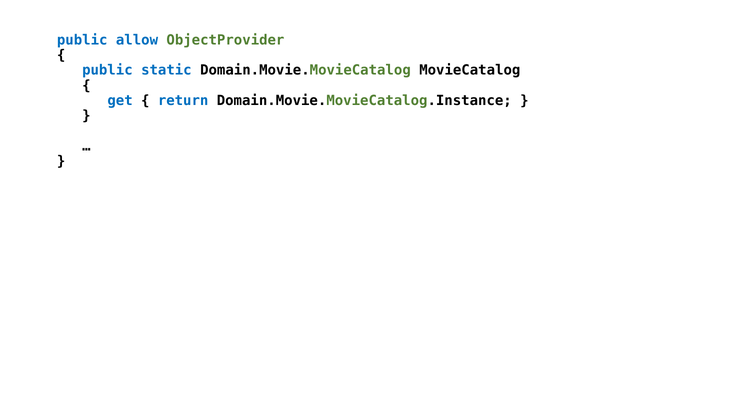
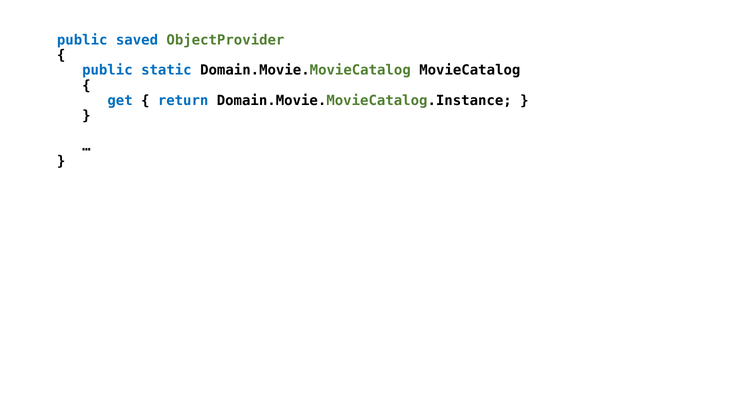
allow: allow -> saved (137, 40)
